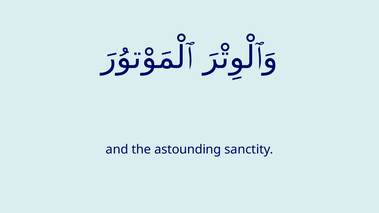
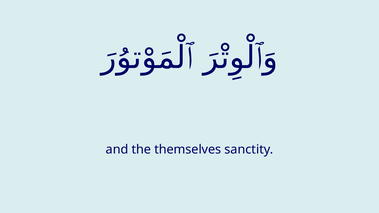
astounding: astounding -> themselves (188, 150)
